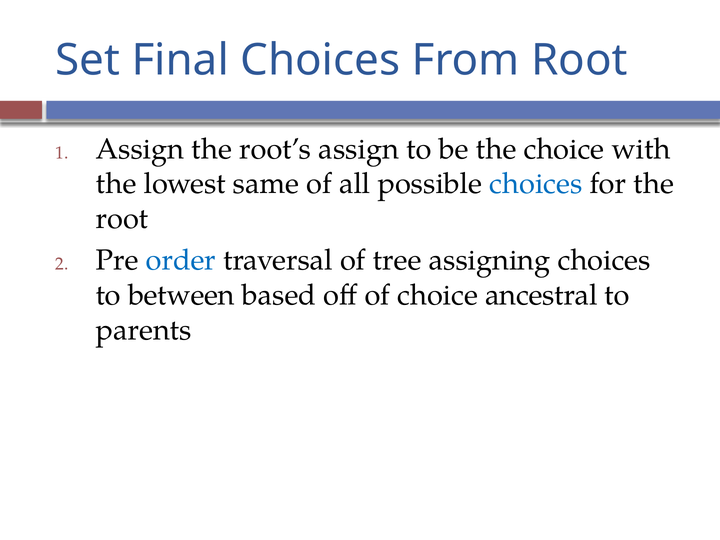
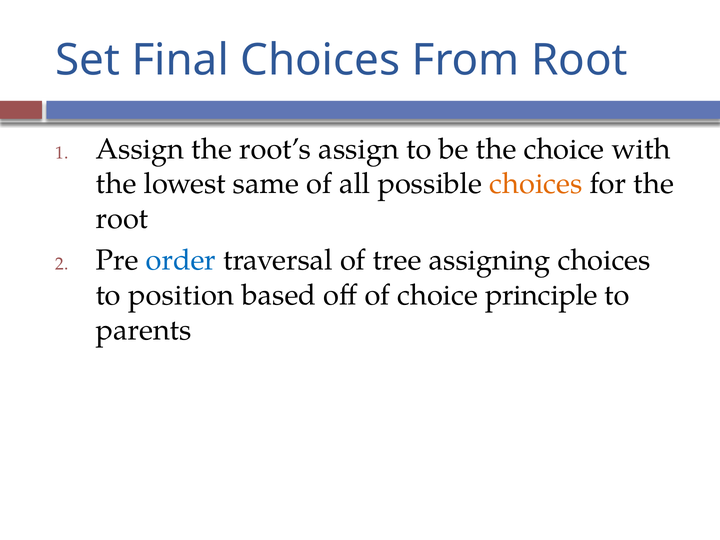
choices colour: blue -> orange (536, 184)
between: between -> position (181, 295)
ancestral: ancestral -> principle (541, 295)
